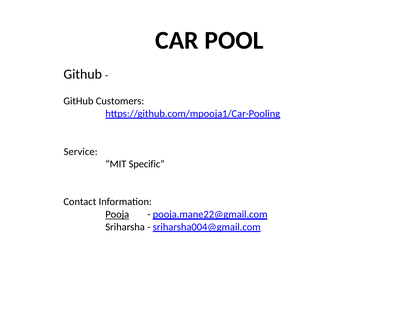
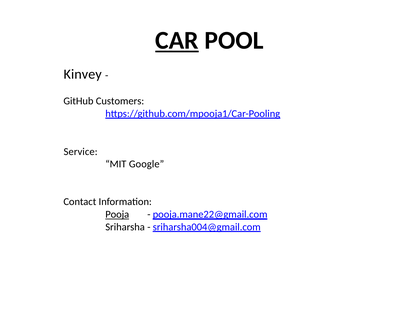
CAR underline: none -> present (177, 41)
Github: Github -> Kinvey (83, 74)
Specific: Specific -> Google (147, 164)
